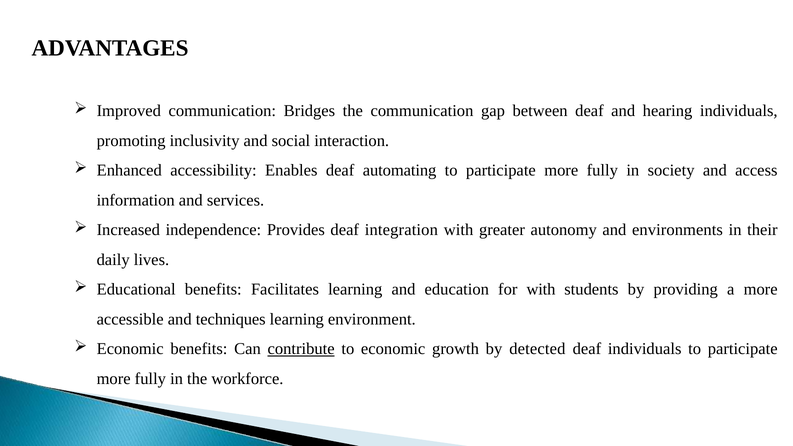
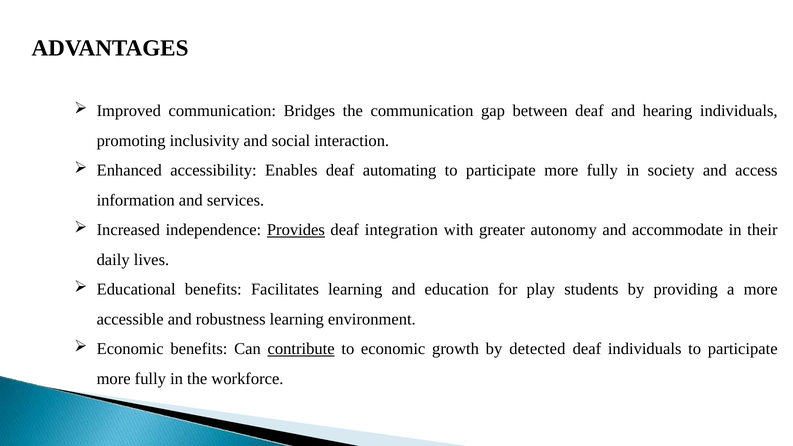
Provides underline: none -> present (296, 230)
environments: environments -> accommodate (678, 230)
for with: with -> play (541, 289)
techniques: techniques -> robustness (231, 319)
